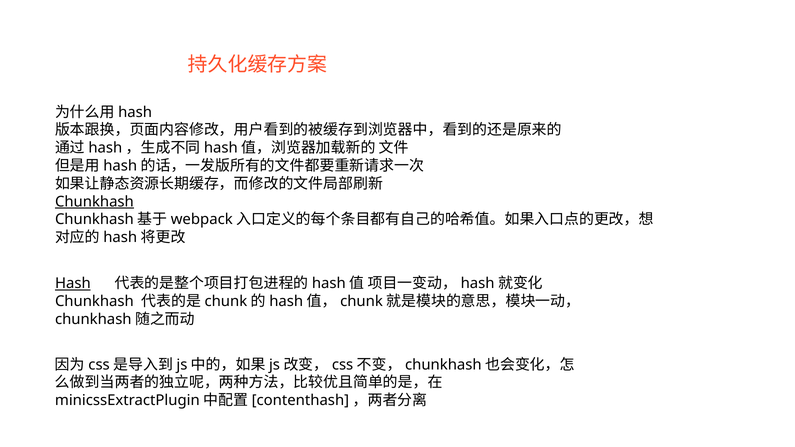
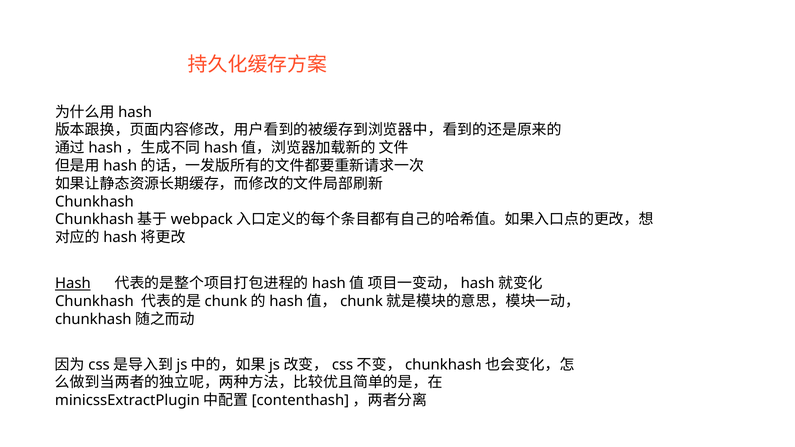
Chunkhash underline: present -> none (94, 202)
